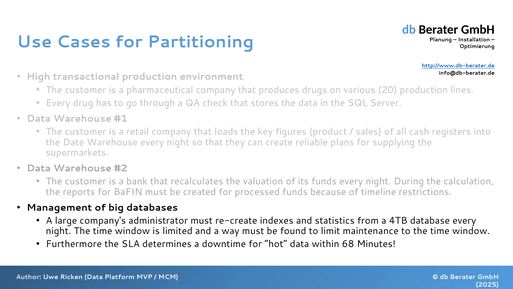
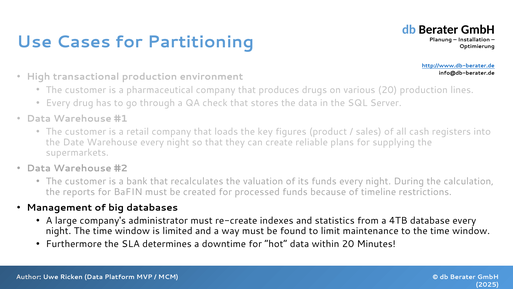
within 68: 68 -> 20 (348, 244)
